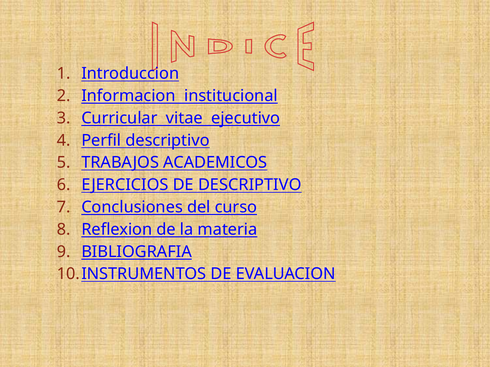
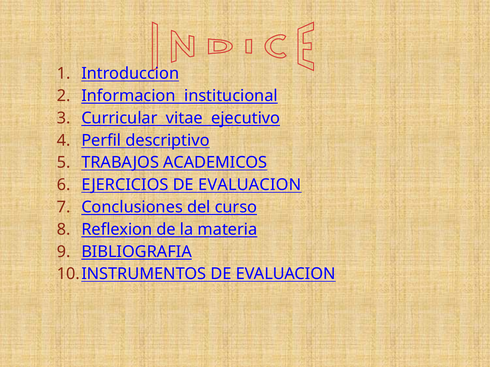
EJERCICIOS DE DESCRIPTIVO: DESCRIPTIVO -> EVALUACION (250, 185)
